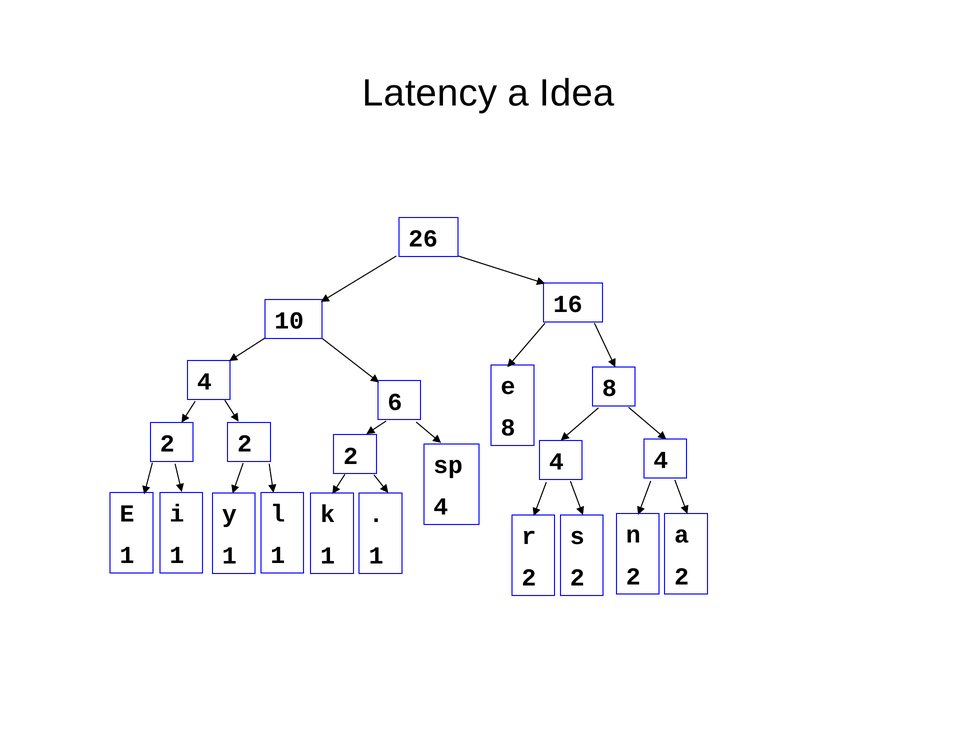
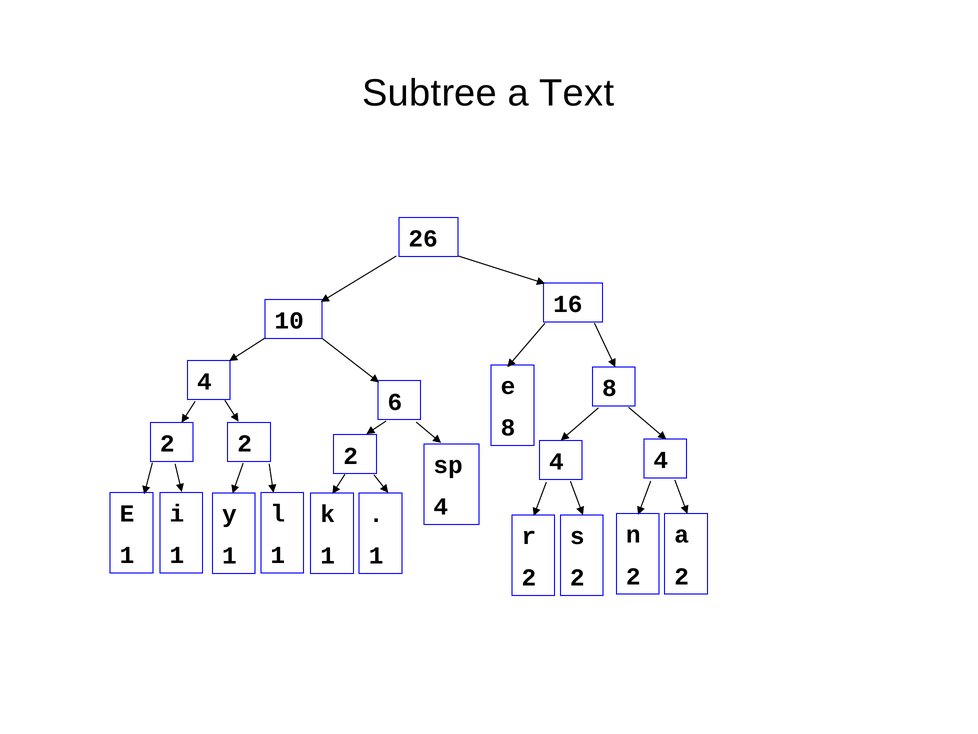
Latency: Latency -> Subtree (430, 93)
Idea: Idea -> Text (577, 93)
